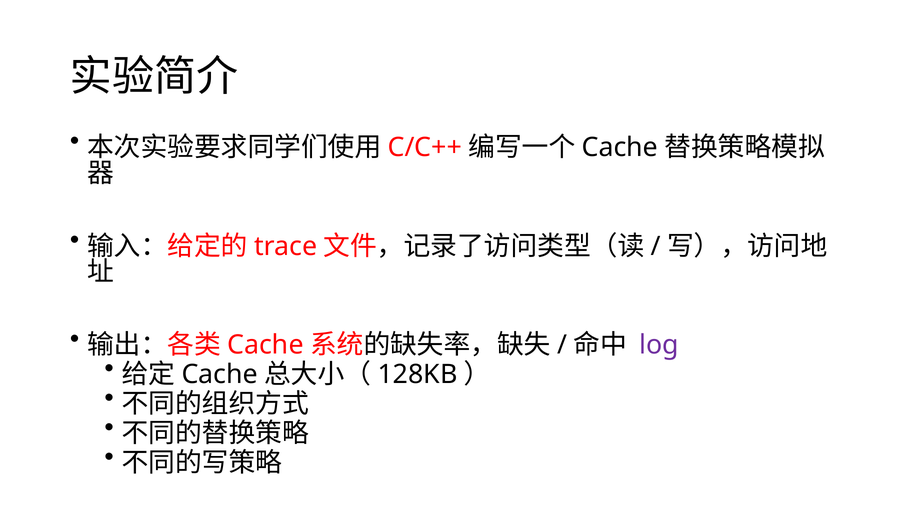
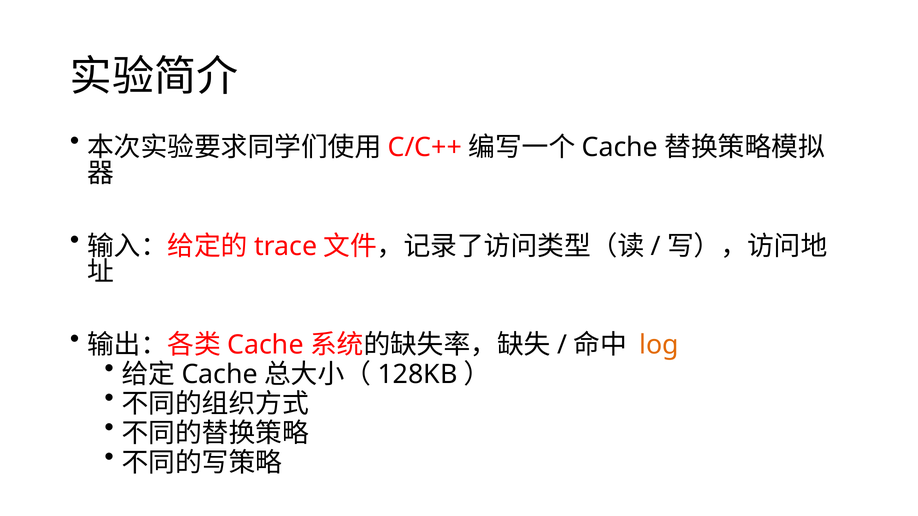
log colour: purple -> orange (659, 345)
